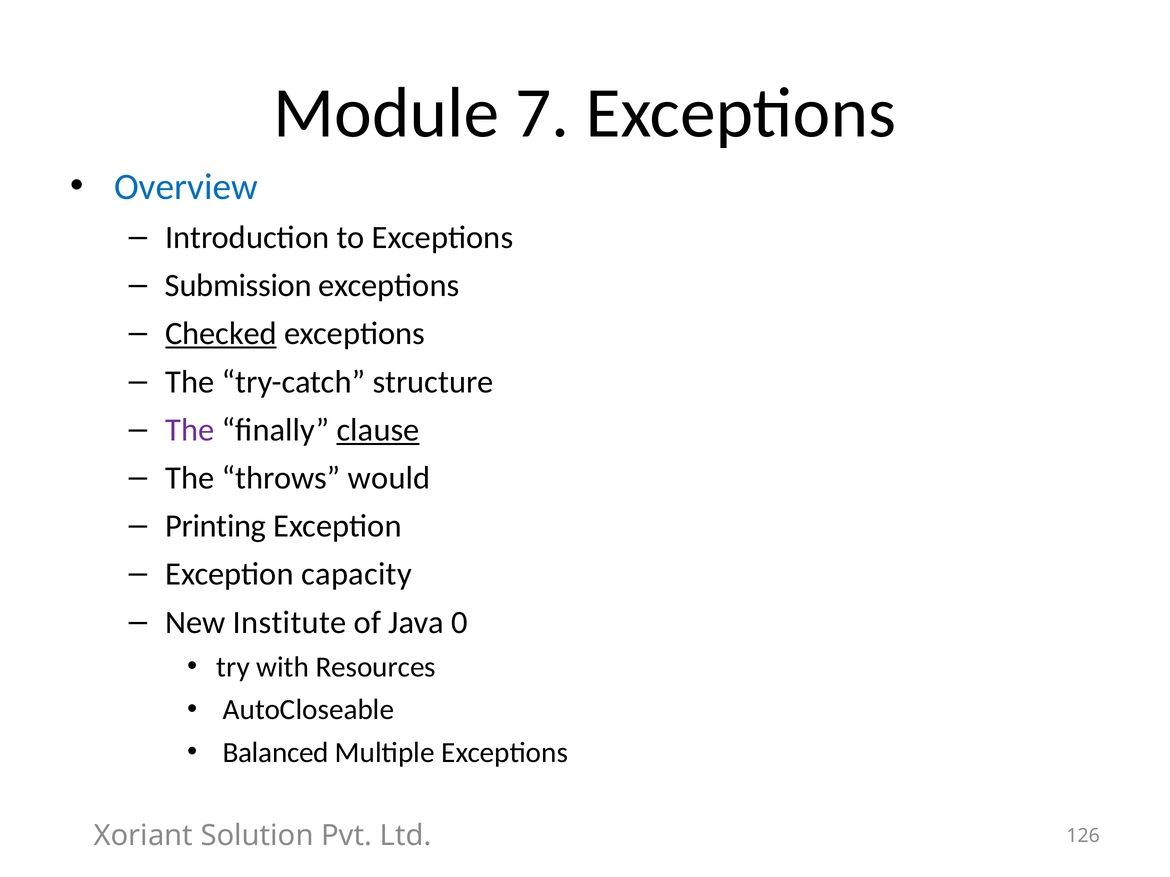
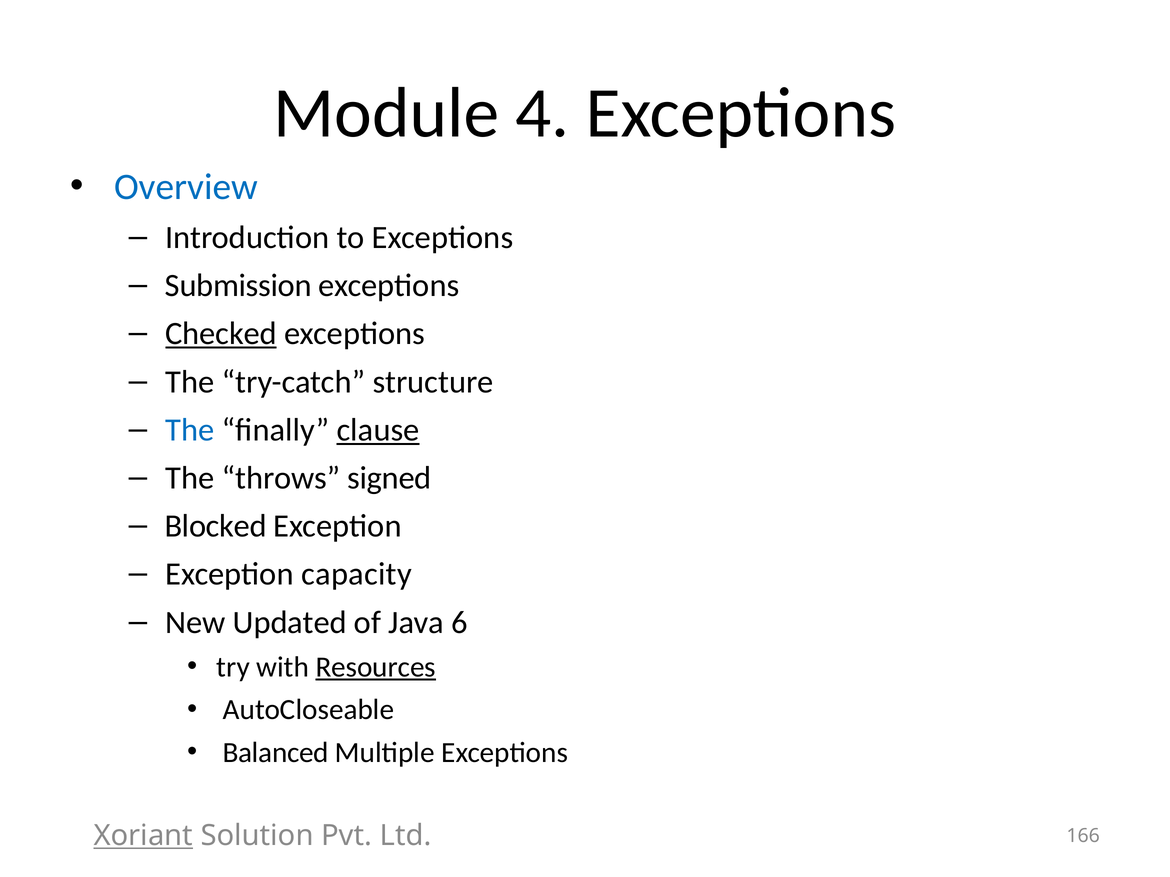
7: 7 -> 4 (542, 113)
The colour: purple -> blue (190, 430)
would: would -> signed (389, 478)
Printing: Printing -> Blocked (216, 526)
Institute: Institute -> Updated (290, 623)
0: 0 -> 6 (459, 623)
Resources underline: none -> present (376, 667)
Xoriant underline: none -> present (143, 836)
126: 126 -> 166 (1083, 836)
